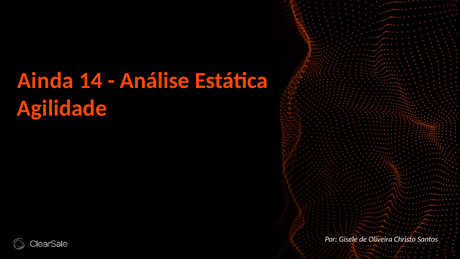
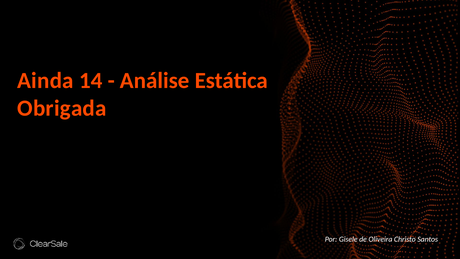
Agilidade: Agilidade -> Obrigada (62, 108)
